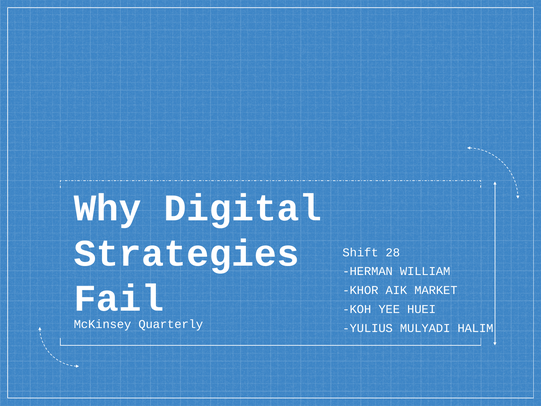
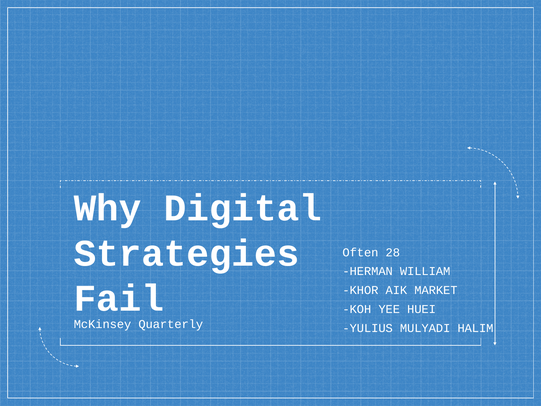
Shift: Shift -> Often (360, 252)
